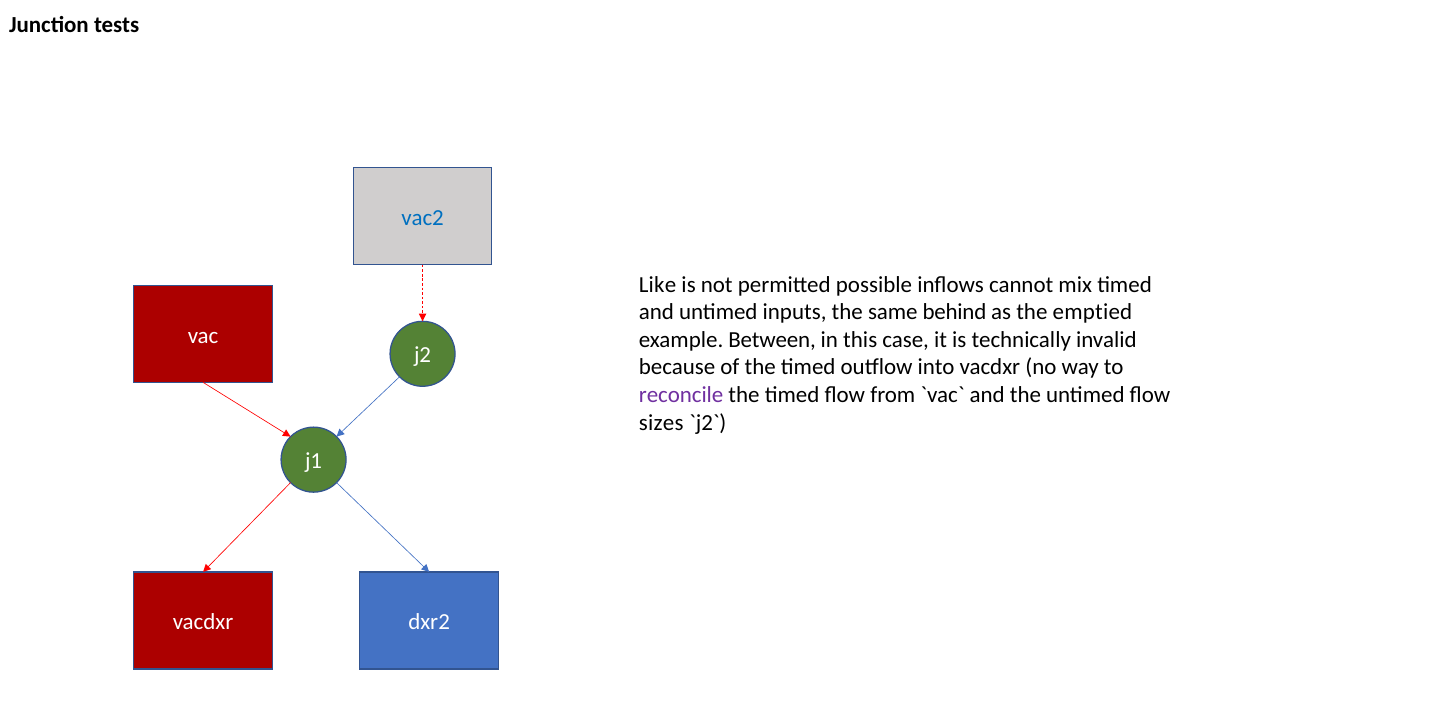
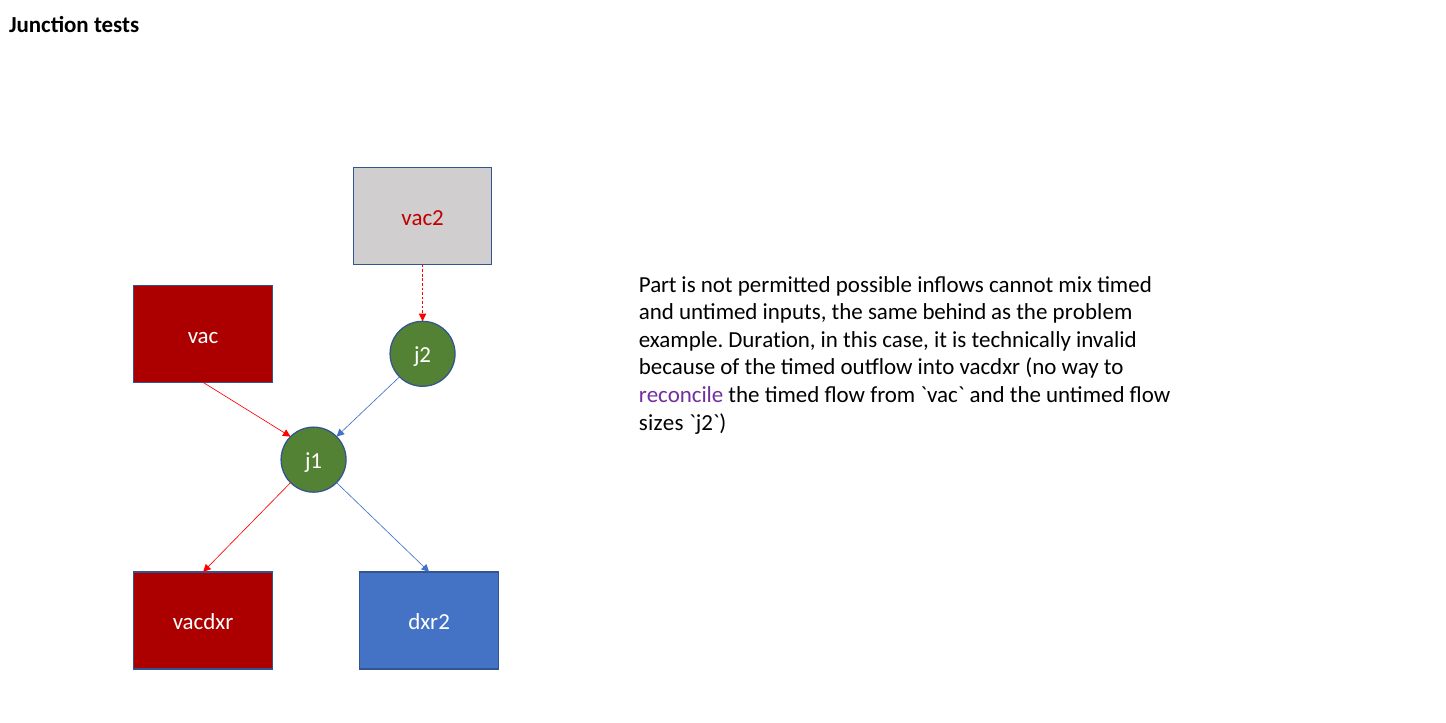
vac2 colour: blue -> red (423, 218)
Like: Like -> Part (658, 285)
emptied: emptied -> problem (1093, 312)
Between: Between -> Duration (772, 340)
